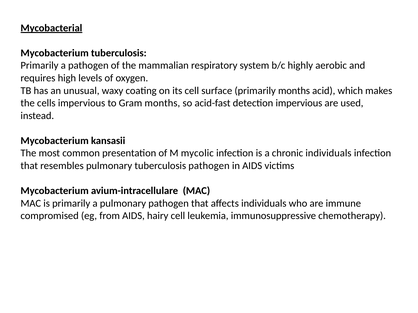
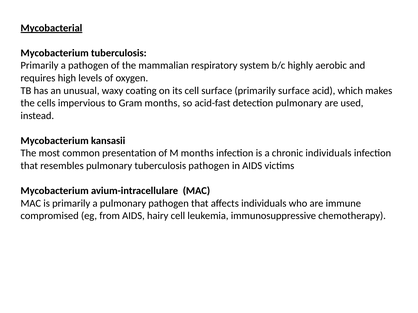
primarily months: months -> surface (294, 91)
detection impervious: impervious -> pulmonary (299, 103)
M mycolic: mycolic -> months (197, 153)
